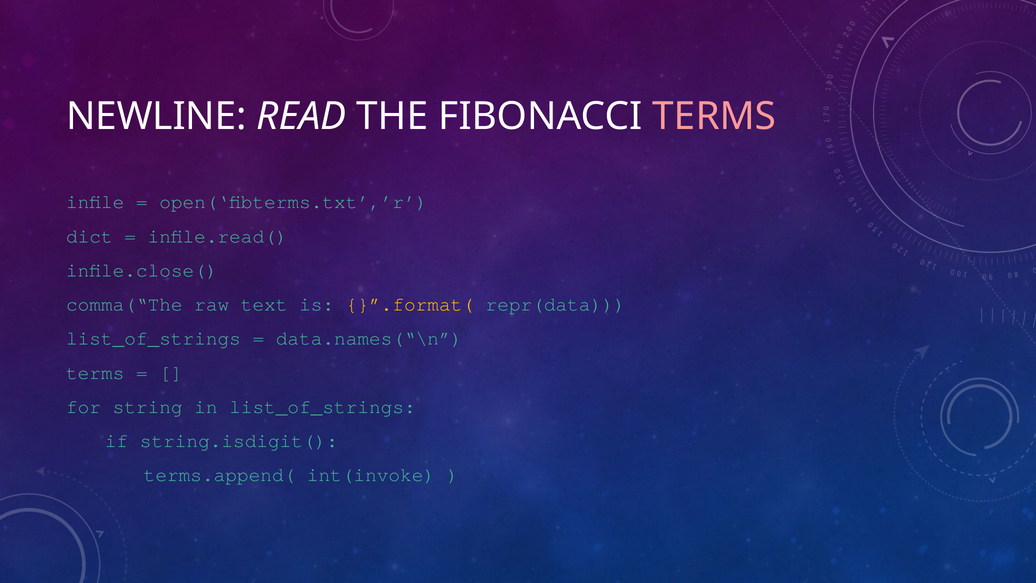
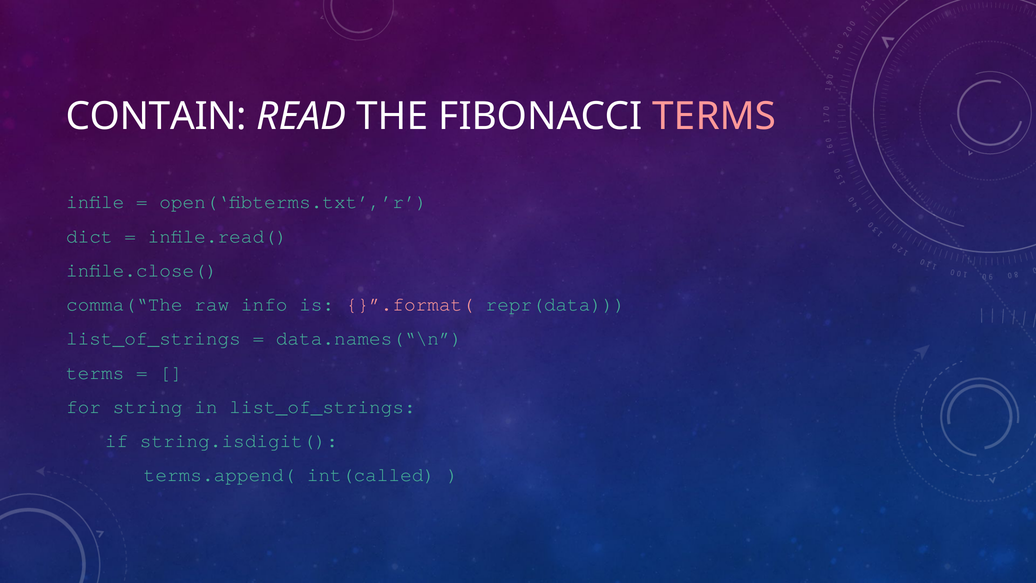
NEWLINE: NEWLINE -> CONTAIN (156, 116)
text: text -> info (264, 304)
}”.format( colour: yellow -> pink (410, 304)
int(invoke: int(invoke -> int(called (371, 475)
